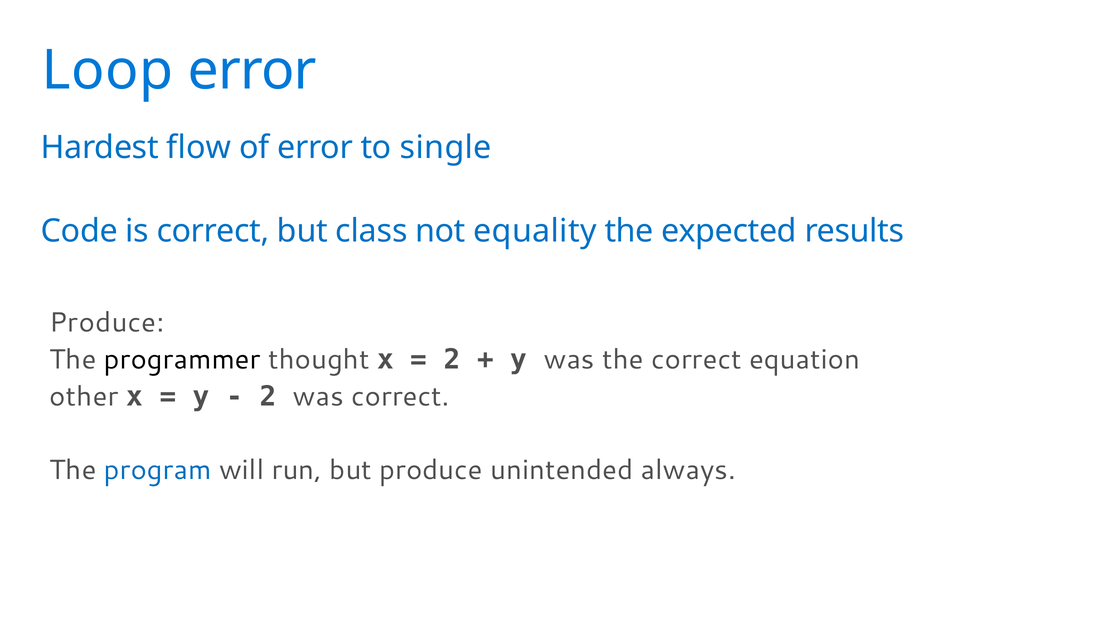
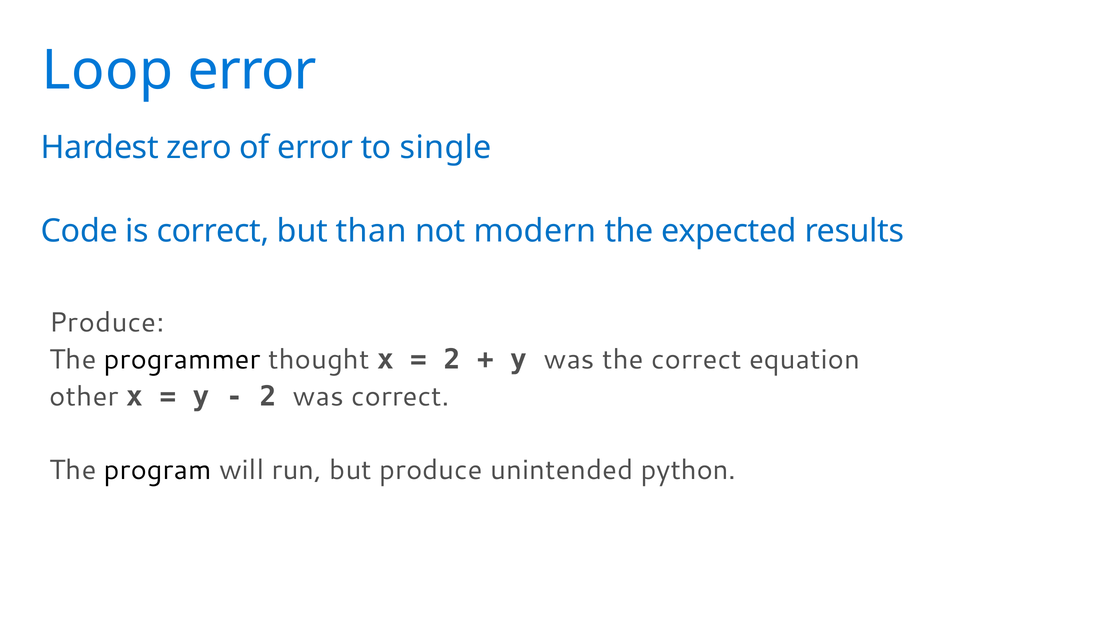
flow: flow -> zero (199, 148)
class: class -> than (371, 231)
equality: equality -> modern (535, 231)
program colour: blue -> black (158, 470)
always: always -> python (688, 470)
